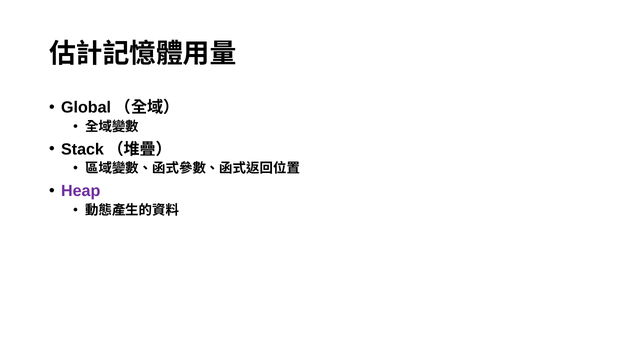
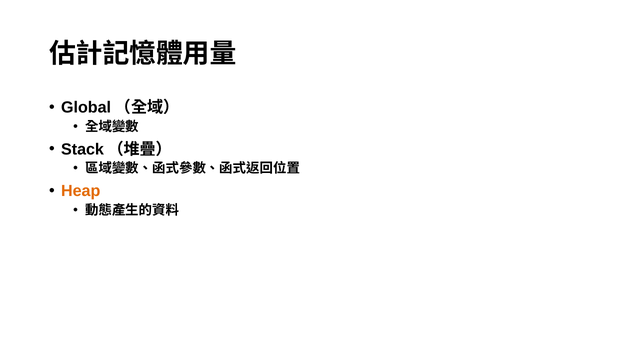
Heap colour: purple -> orange (81, 191)
